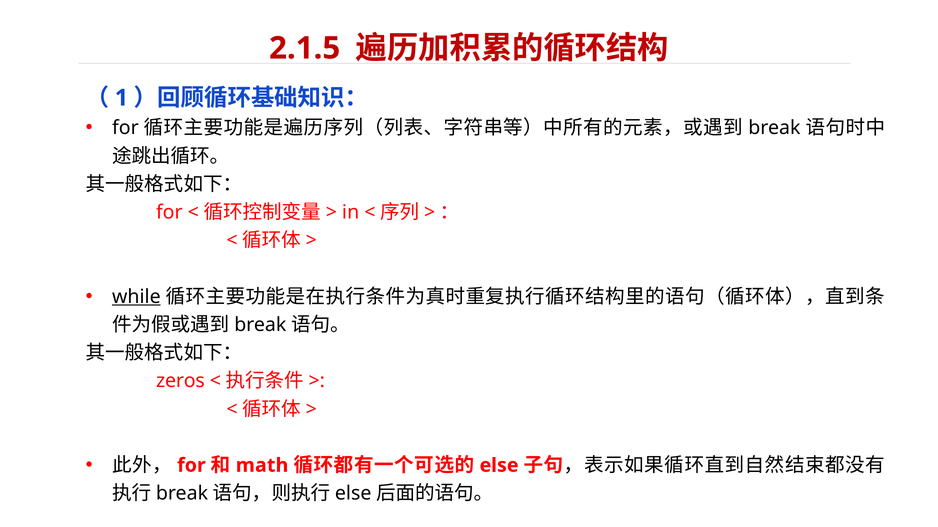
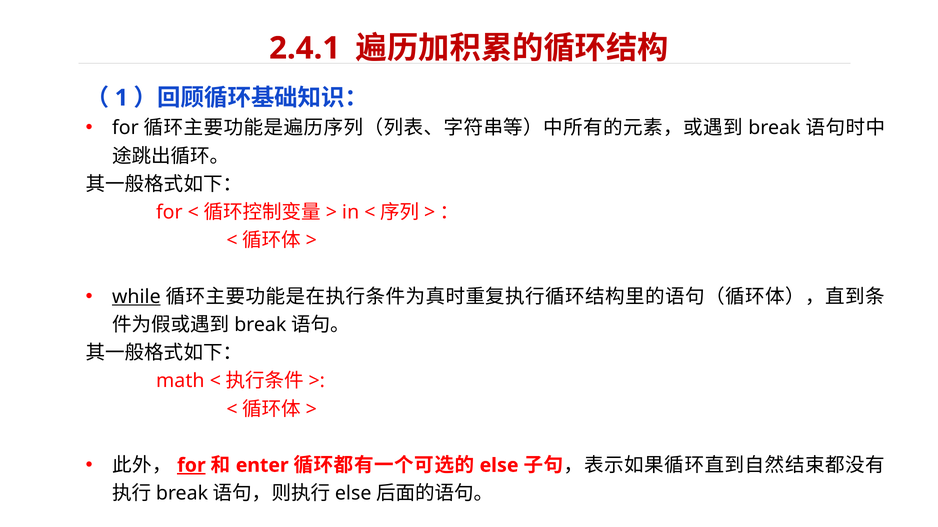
2.1.5: 2.1.5 -> 2.4.1 (305, 48)
zeros: zeros -> math (180, 381)
for underline: none -> present (191, 466)
math: math -> enter (262, 466)
